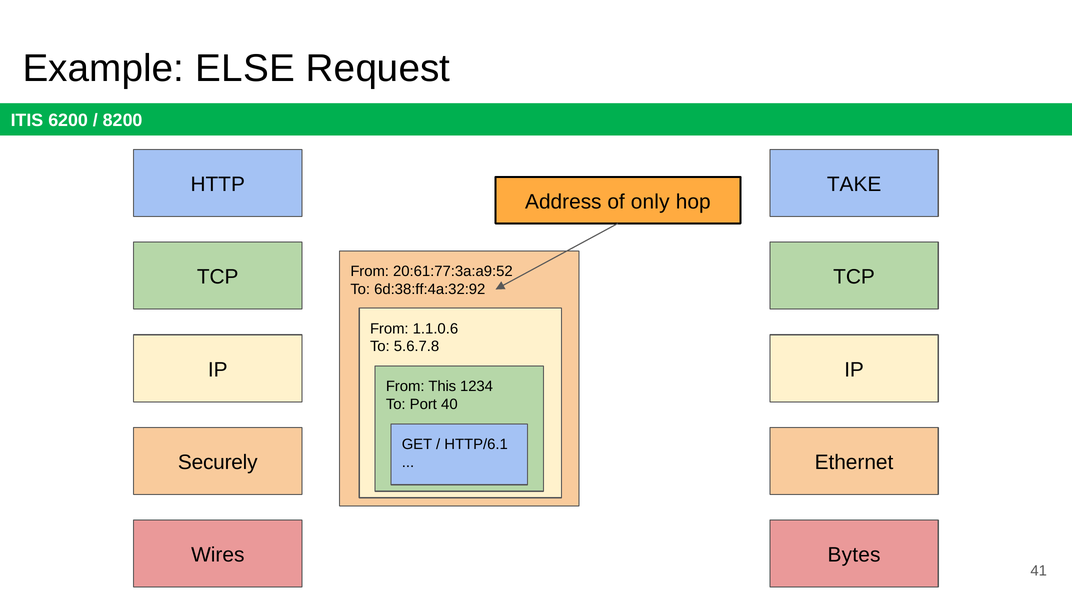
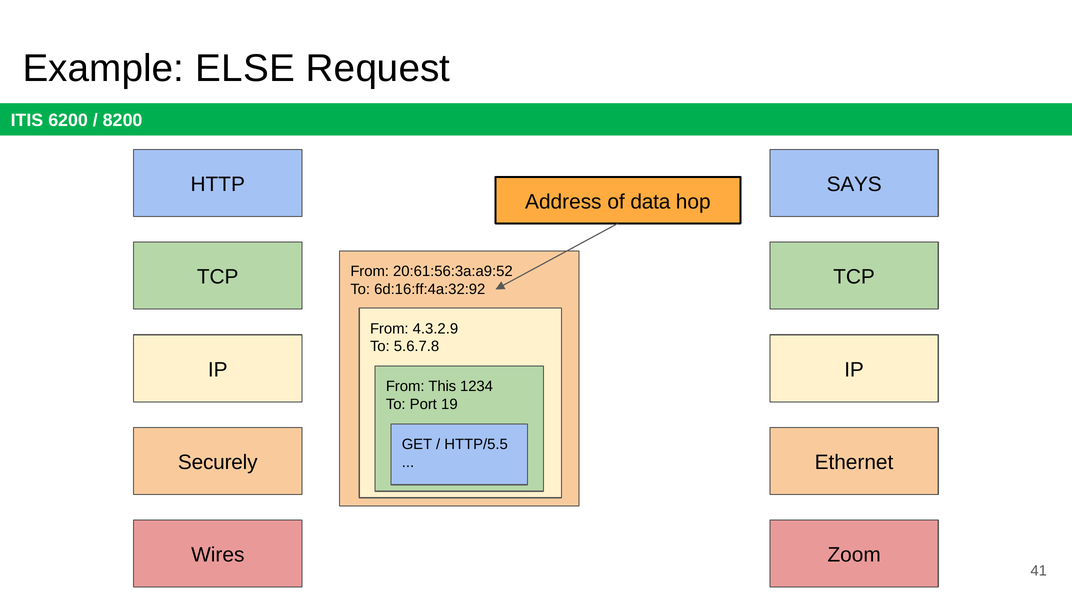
TAKE: TAKE -> SAYS (854, 184)
only: only -> data (650, 202)
20:61:77:3a:a9:52: 20:61:77:3a:a9:52 -> 20:61:56:3a:a9:52 (453, 272)
6d:38:ff:4a:32:92: 6d:38:ff:4a:32:92 -> 6d:16:ff:4a:32:92 (430, 289)
1.1.0.6: 1.1.0.6 -> 4.3.2.9 (435, 329)
40: 40 -> 19 (449, 404)
HTTP/6.1: HTTP/6.1 -> HTTP/5.5 (476, 445)
Bytes: Bytes -> Zoom (854, 555)
